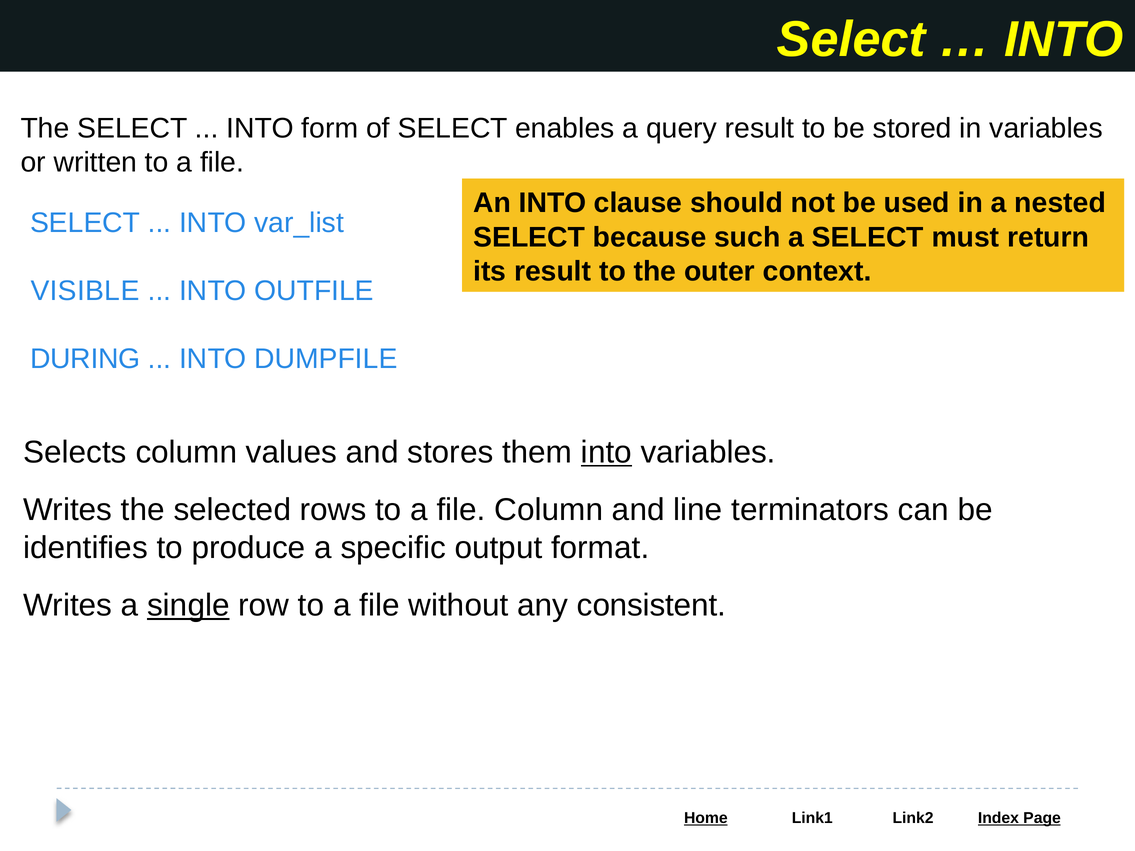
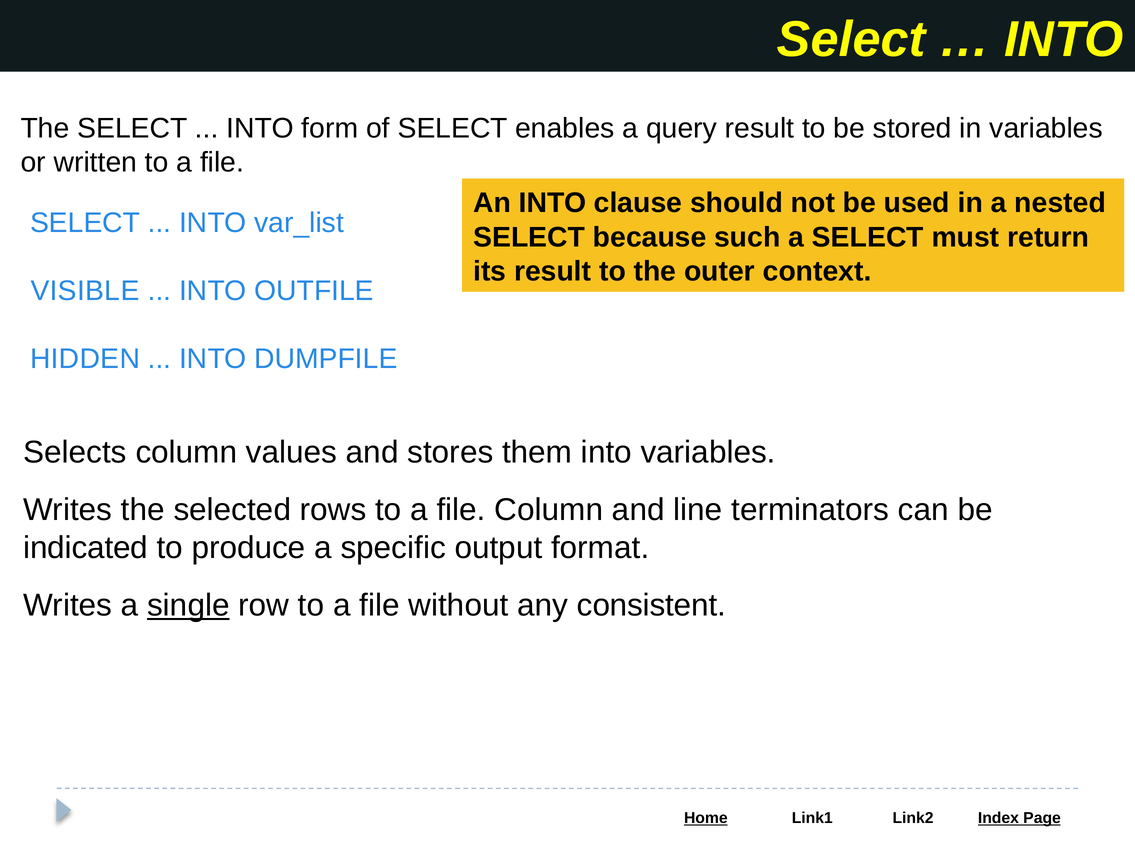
DURING: DURING -> HIDDEN (85, 359)
into underline: present -> none (606, 452)
identifies: identifies -> indicated (86, 548)
